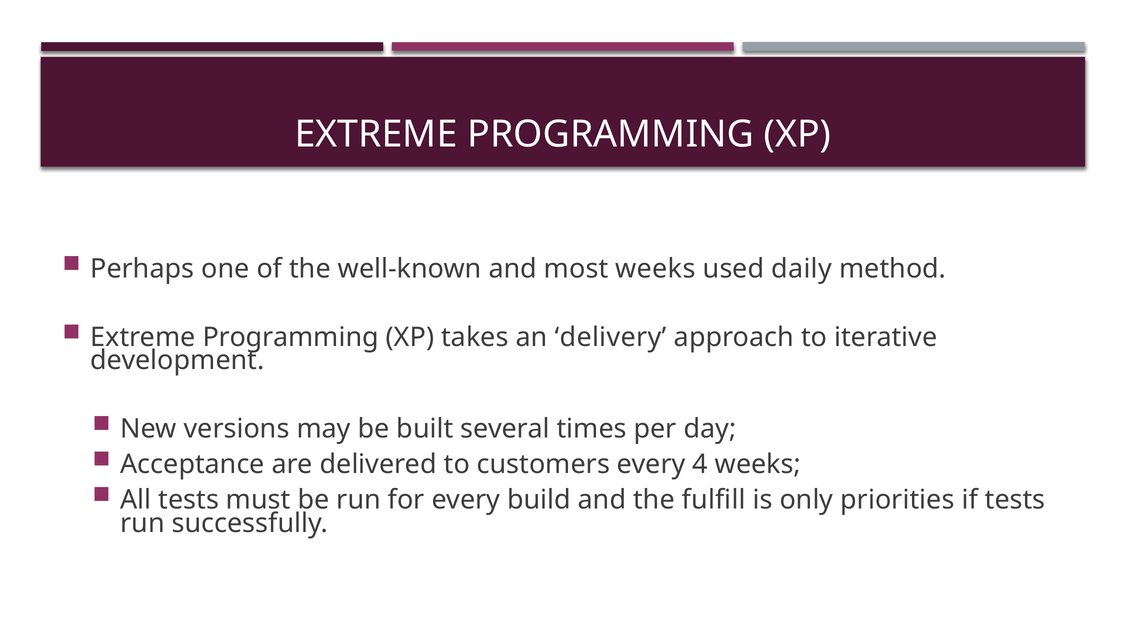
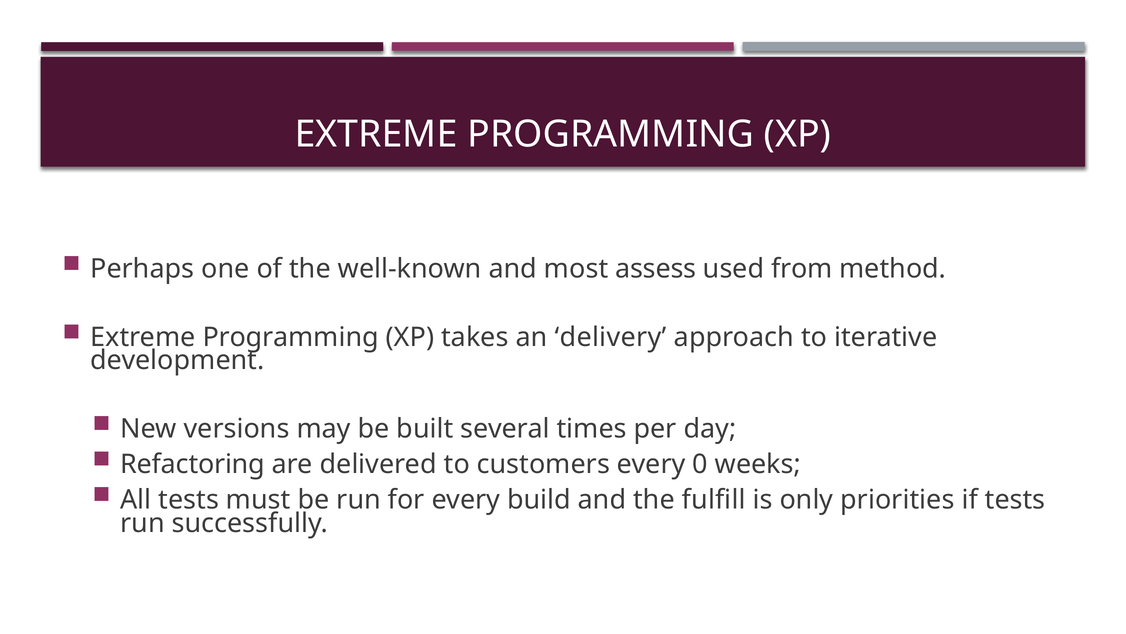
most weeks: weeks -> assess (656, 269)
daily: daily -> from (802, 269)
Acceptance: Acceptance -> Refactoring (193, 464)
4: 4 -> 0 (700, 464)
